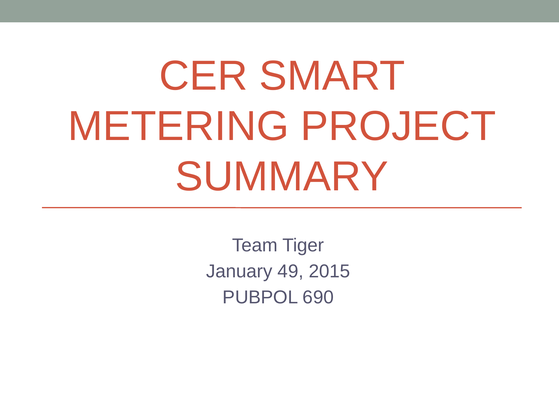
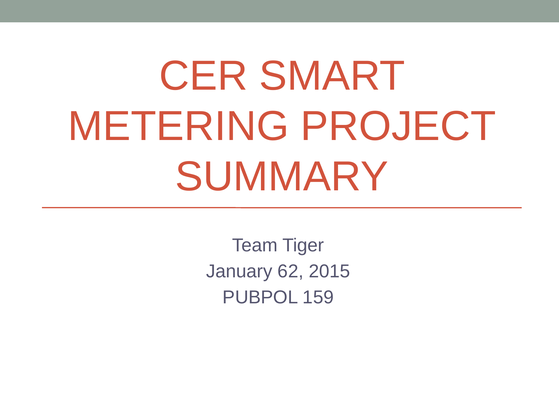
49: 49 -> 62 (291, 272)
690: 690 -> 159 (318, 298)
